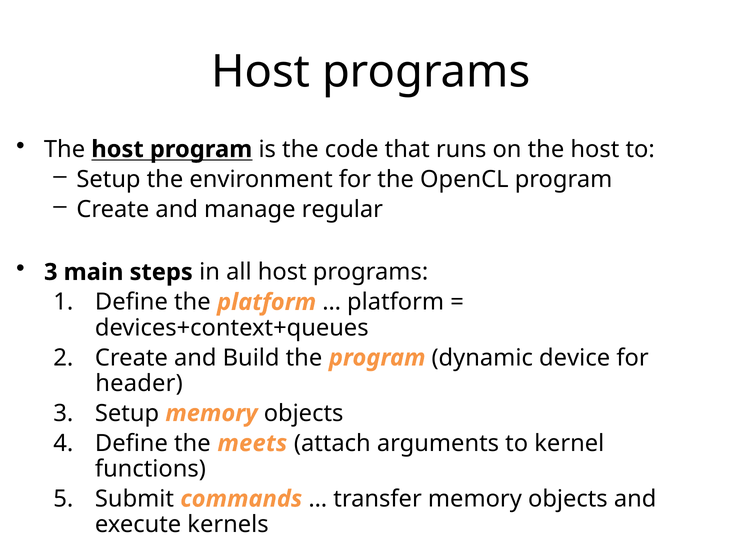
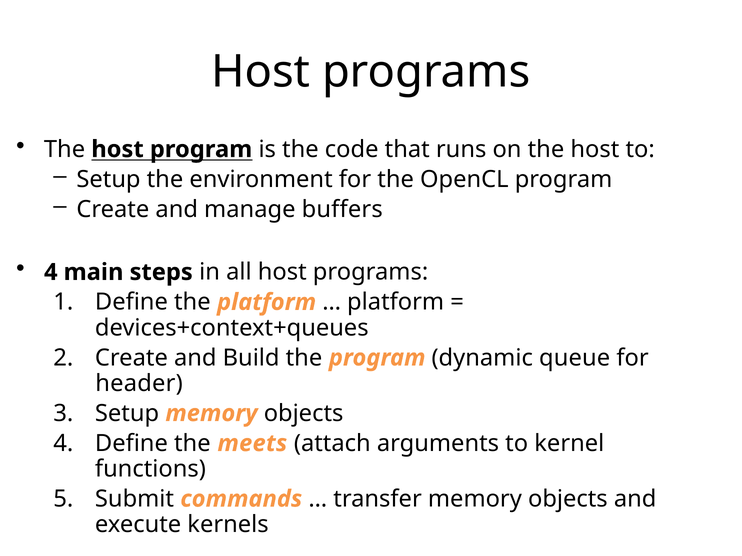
regular: regular -> buffers (342, 209)
3: 3 -> 4 (51, 272)
device: device -> queue (575, 358)
